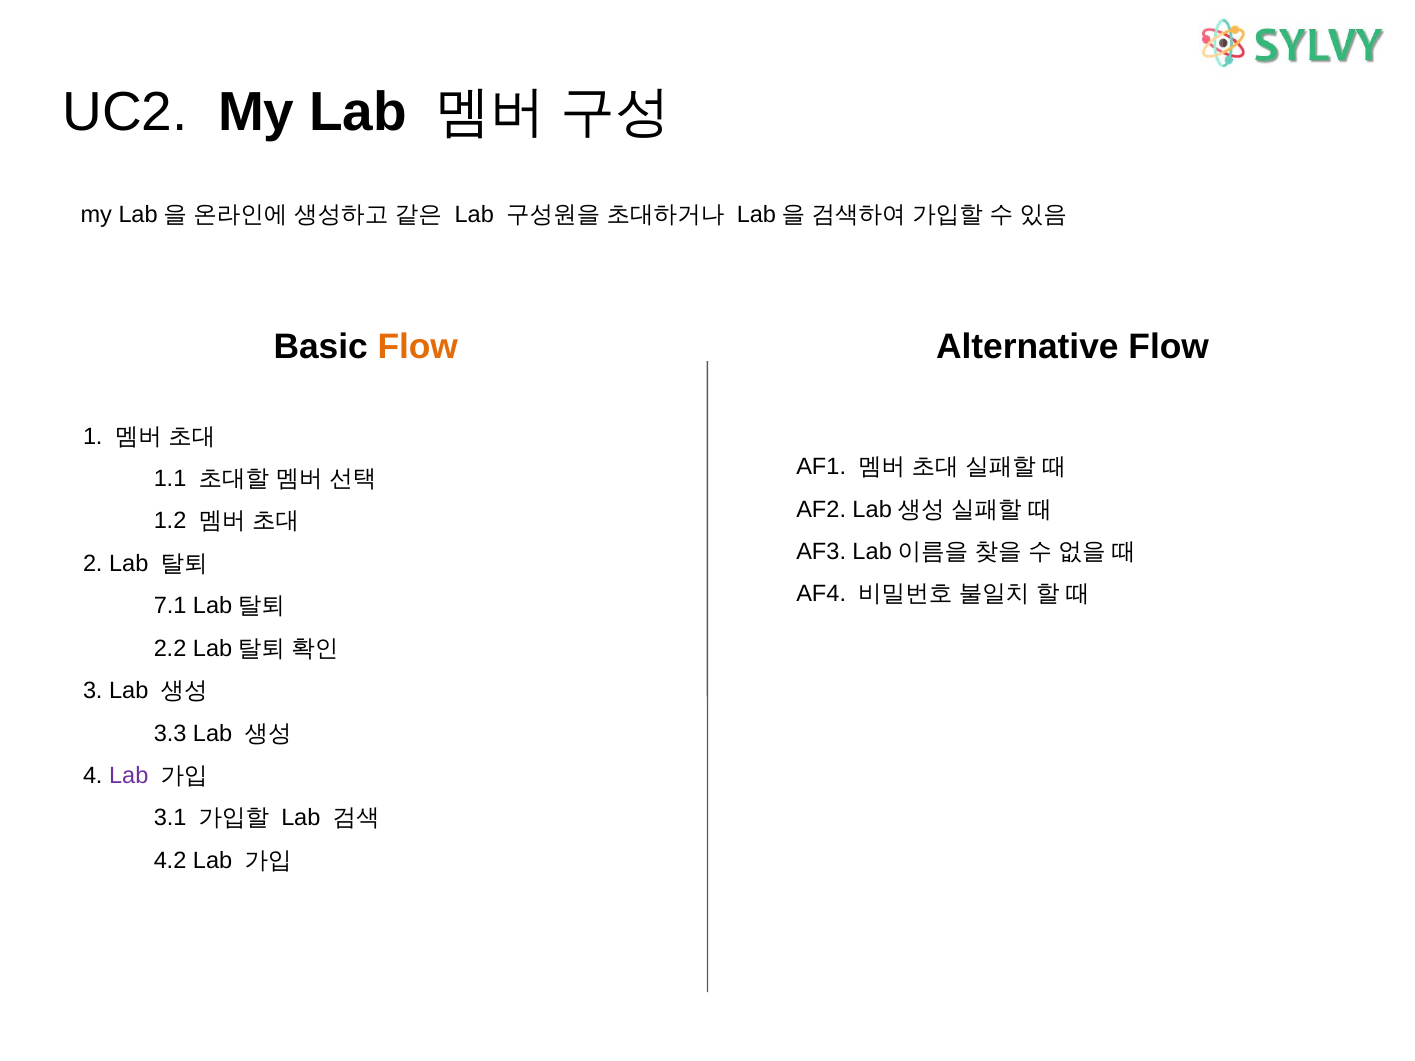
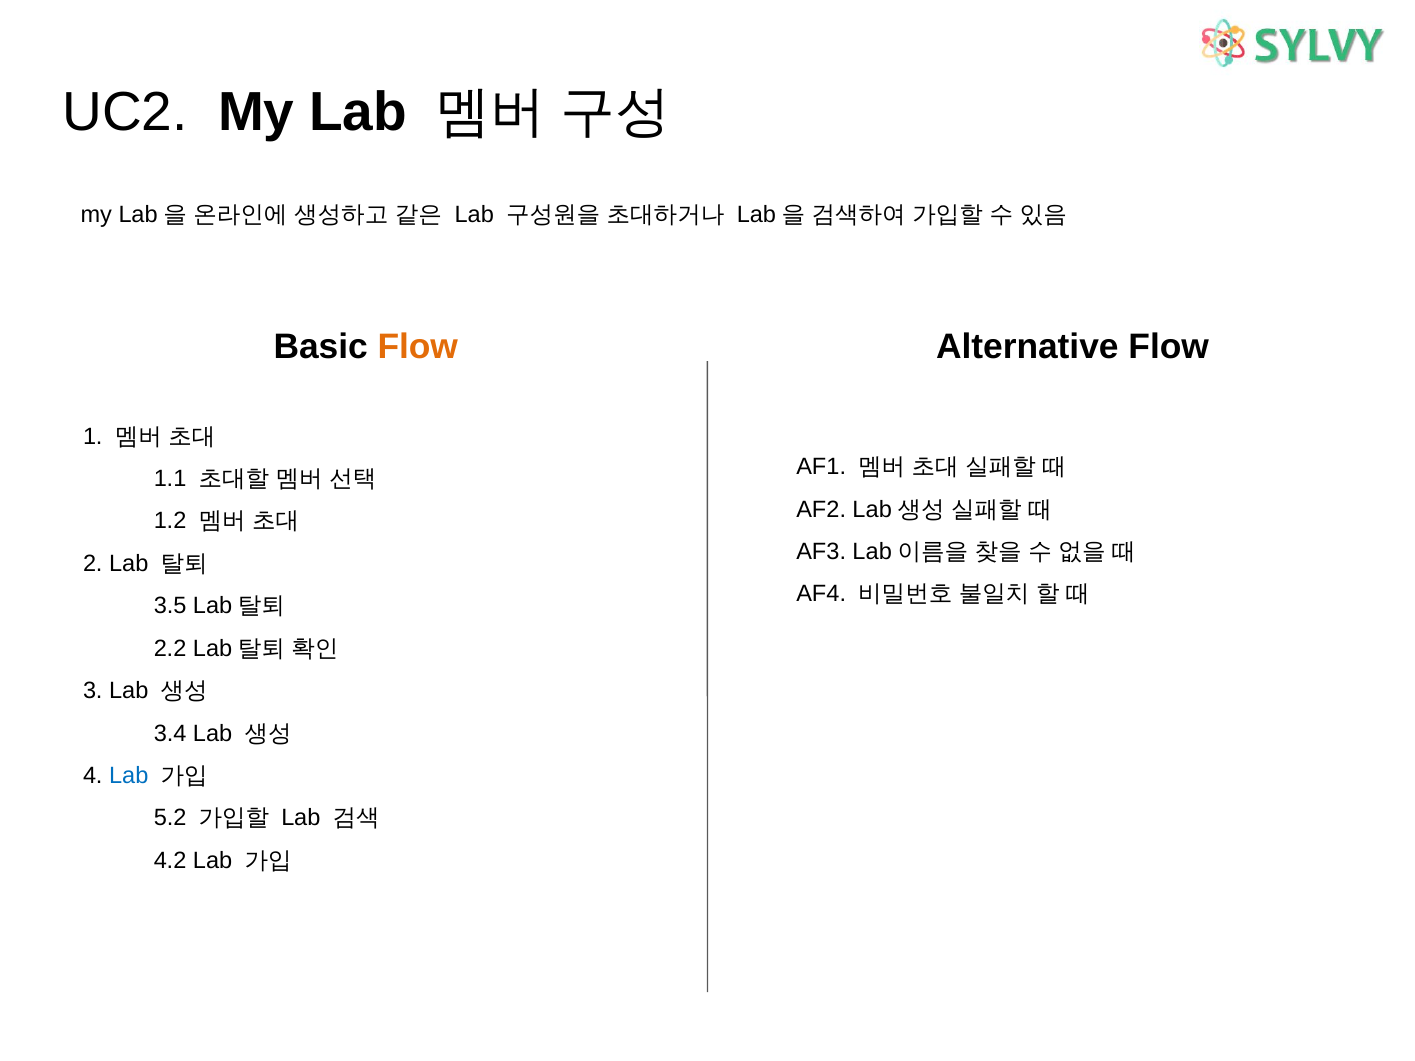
7.1: 7.1 -> 3.5 (170, 606)
3.3: 3.3 -> 3.4 (170, 733)
Lab colour: purple -> blue (129, 776)
3.1: 3.1 -> 5.2 (170, 818)
